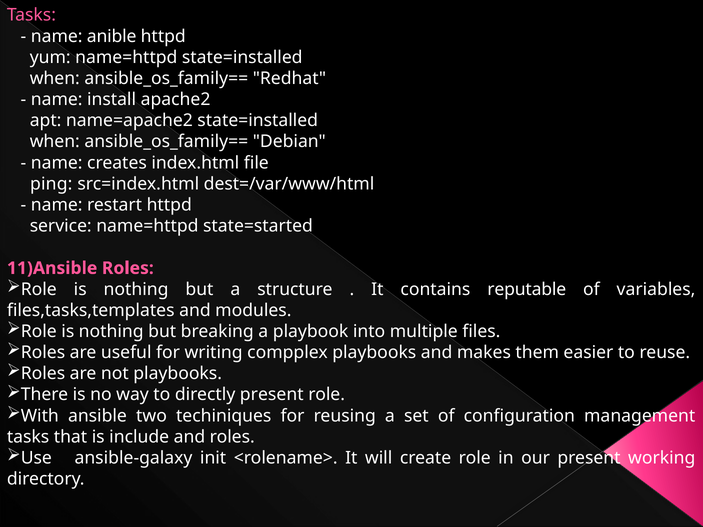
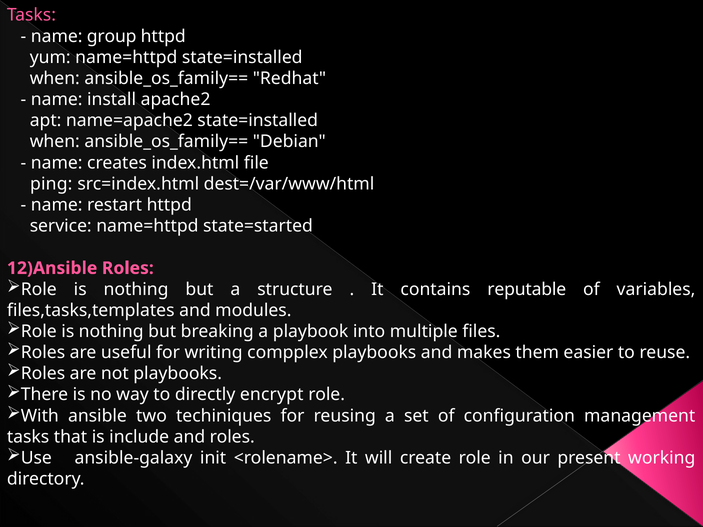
anible: anible -> group (112, 36)
11)Ansible: 11)Ansible -> 12)Ansible (52, 268)
directly present: present -> encrypt (272, 395)
